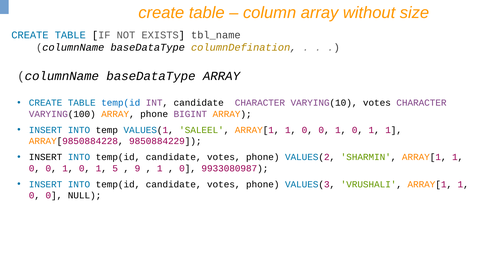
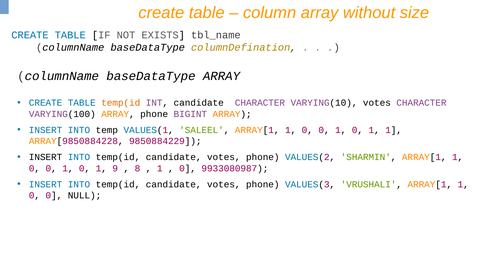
temp(id colour: blue -> orange (121, 103)
5: 5 -> 9 (115, 169)
9: 9 -> 8 (137, 169)
